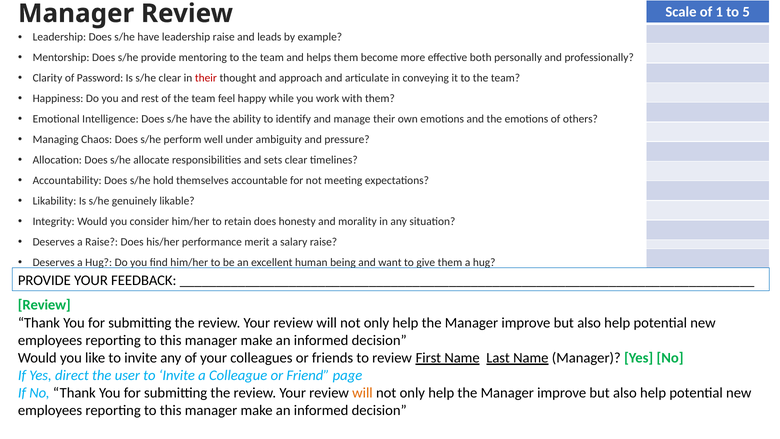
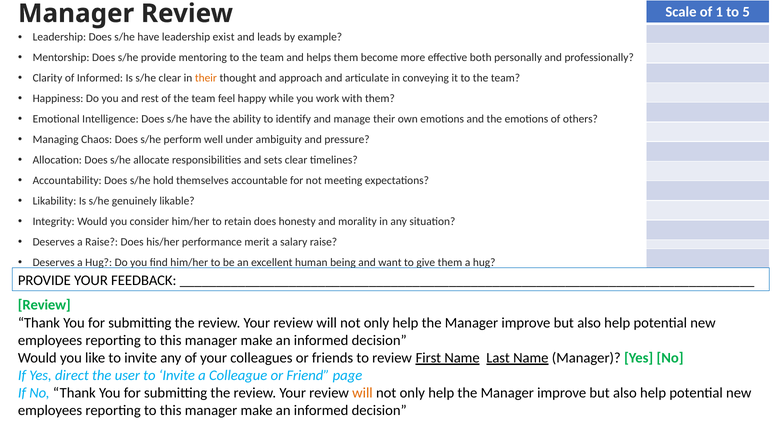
leadership raise: raise -> exist (224, 37)
of Password: Password -> Informed (100, 78)
their colour: red -> orange (206, 78)
